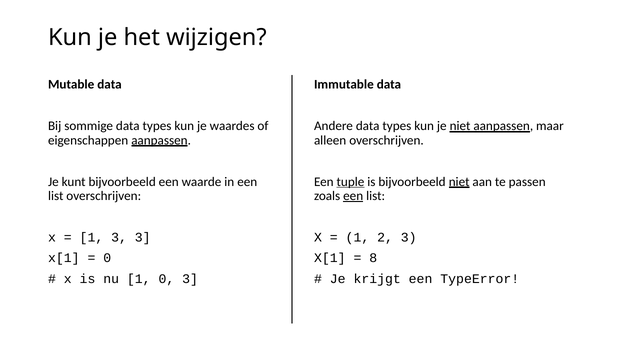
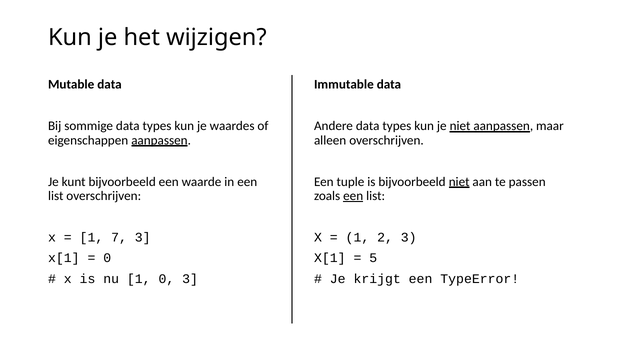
tuple underline: present -> none (350, 182)
1 3: 3 -> 7 (119, 238)
8: 8 -> 5 (373, 258)
